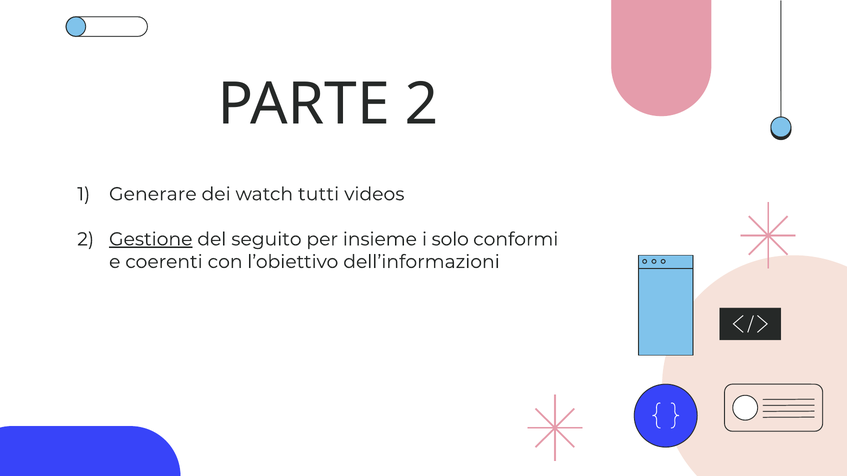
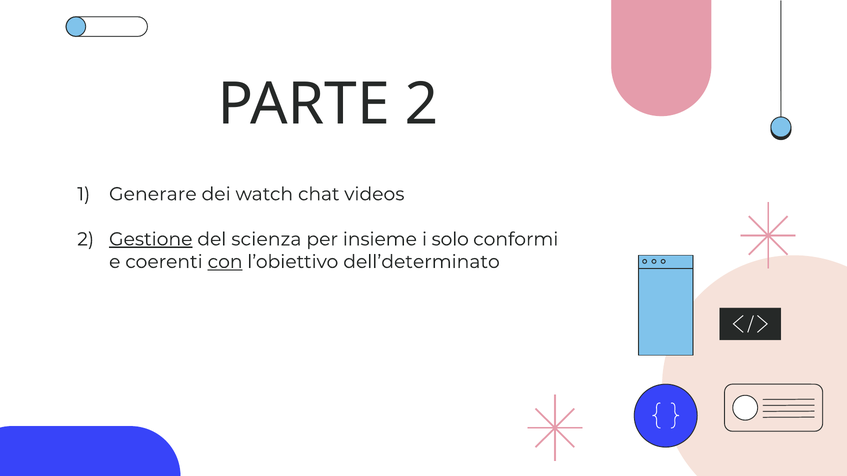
tutti: tutti -> chat (319, 194)
seguito: seguito -> scienza (266, 239)
con underline: none -> present (225, 262)
dell’informazioni: dell’informazioni -> dell’determinato (422, 262)
